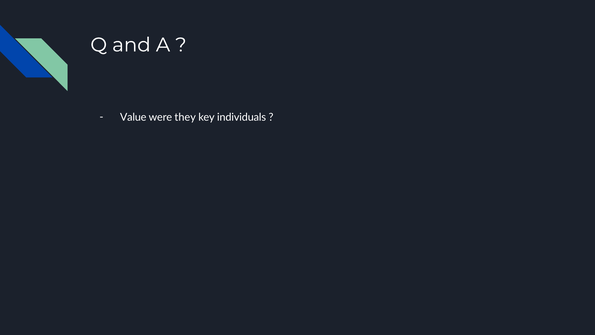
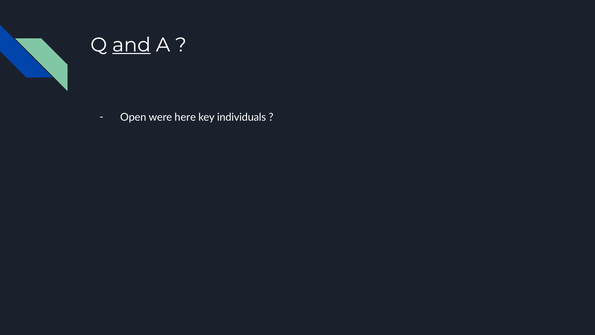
and underline: none -> present (131, 45)
Value: Value -> Open (133, 117)
they: they -> here (185, 117)
